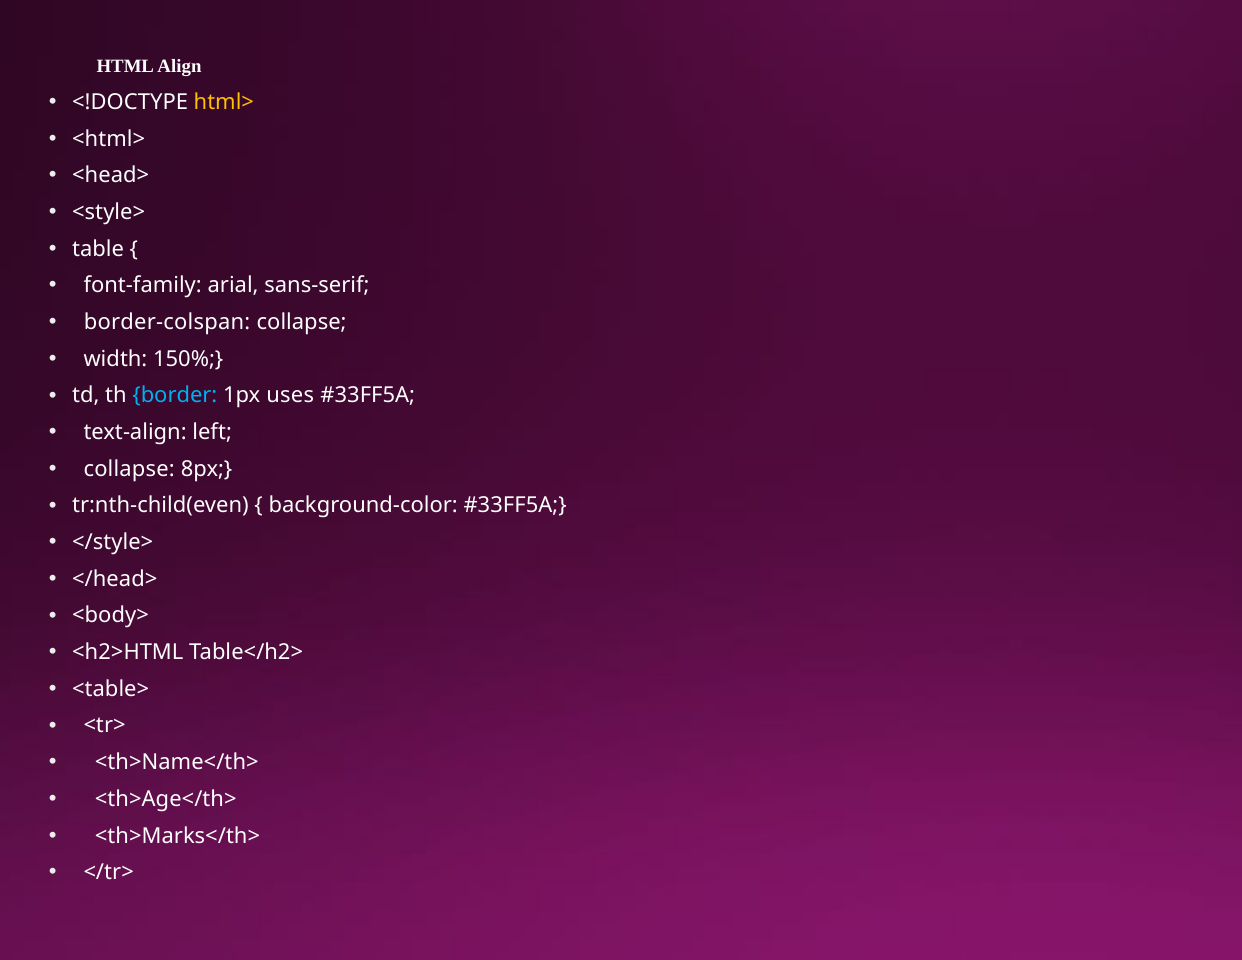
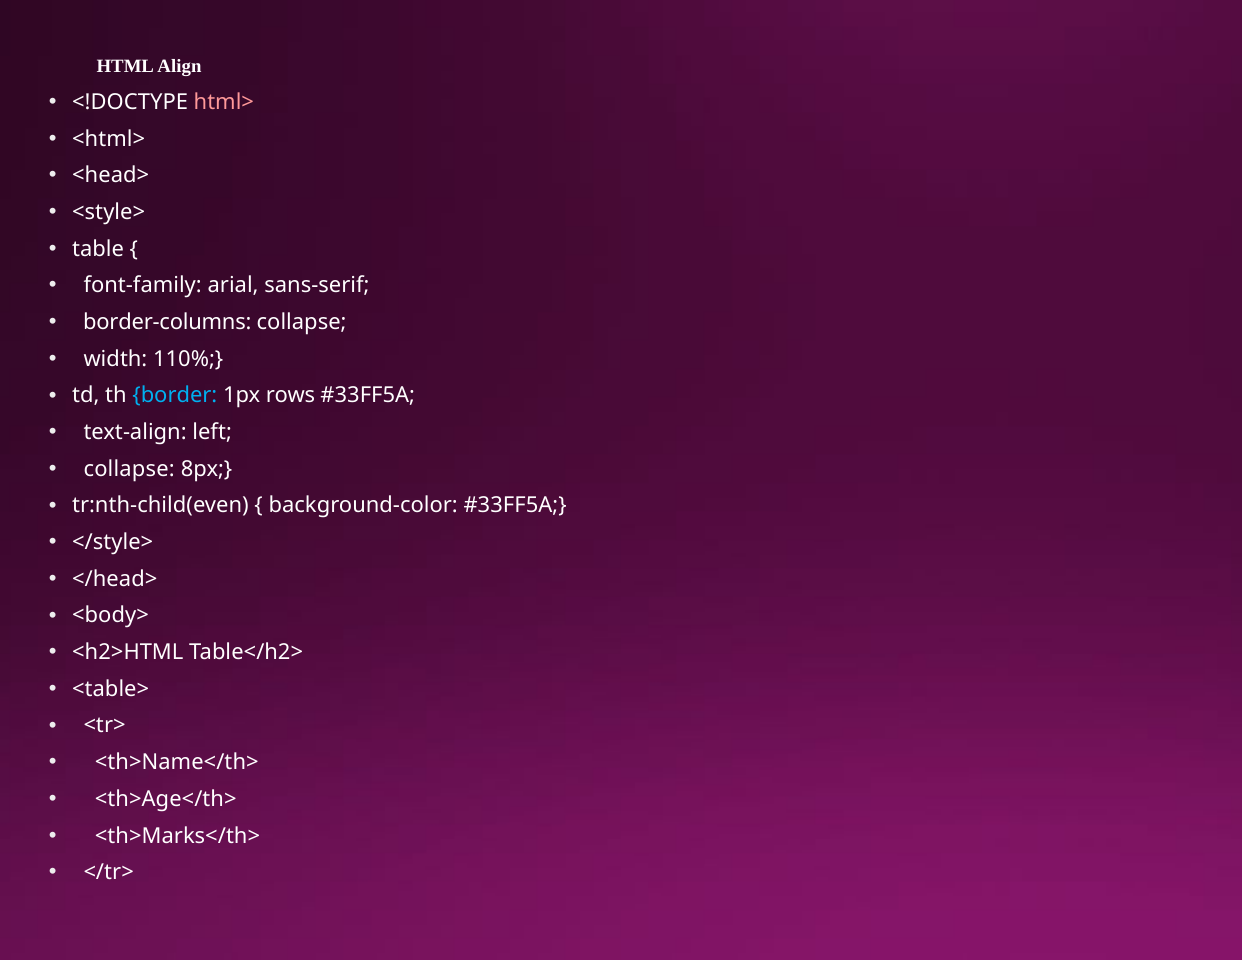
html> colour: yellow -> pink (224, 102)
border-colspan: border-colspan -> border-columns (167, 322)
150%: 150% -> 110% (188, 359)
uses: uses -> rows (290, 395)
